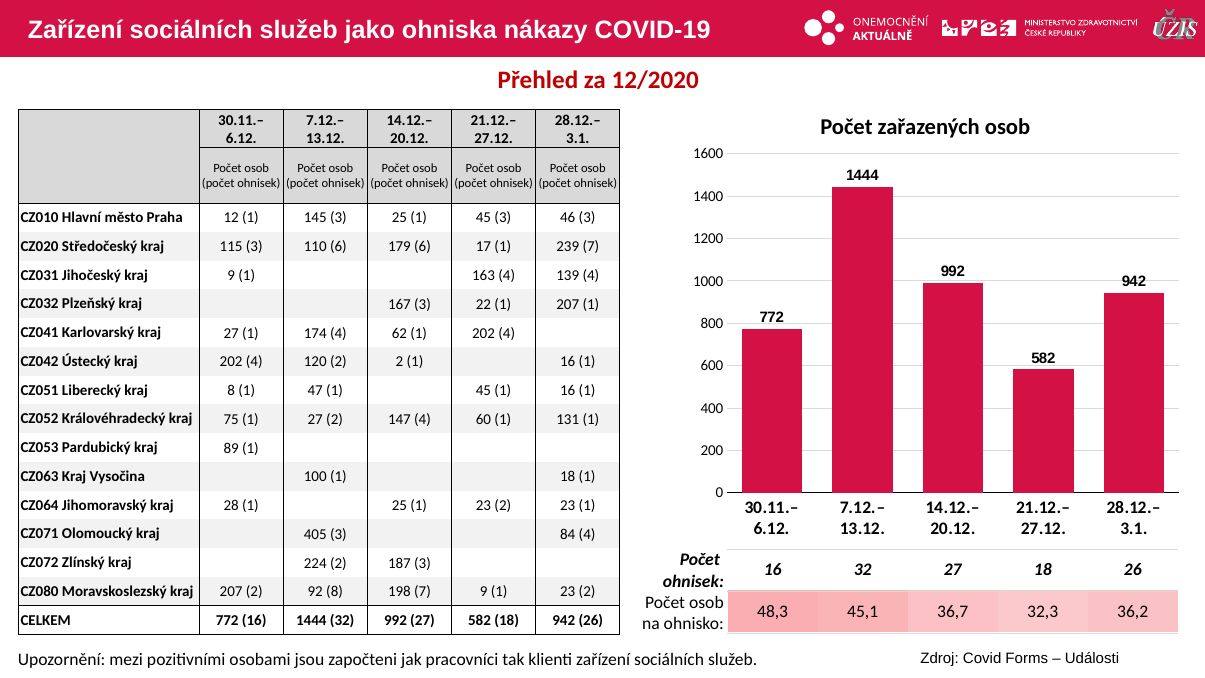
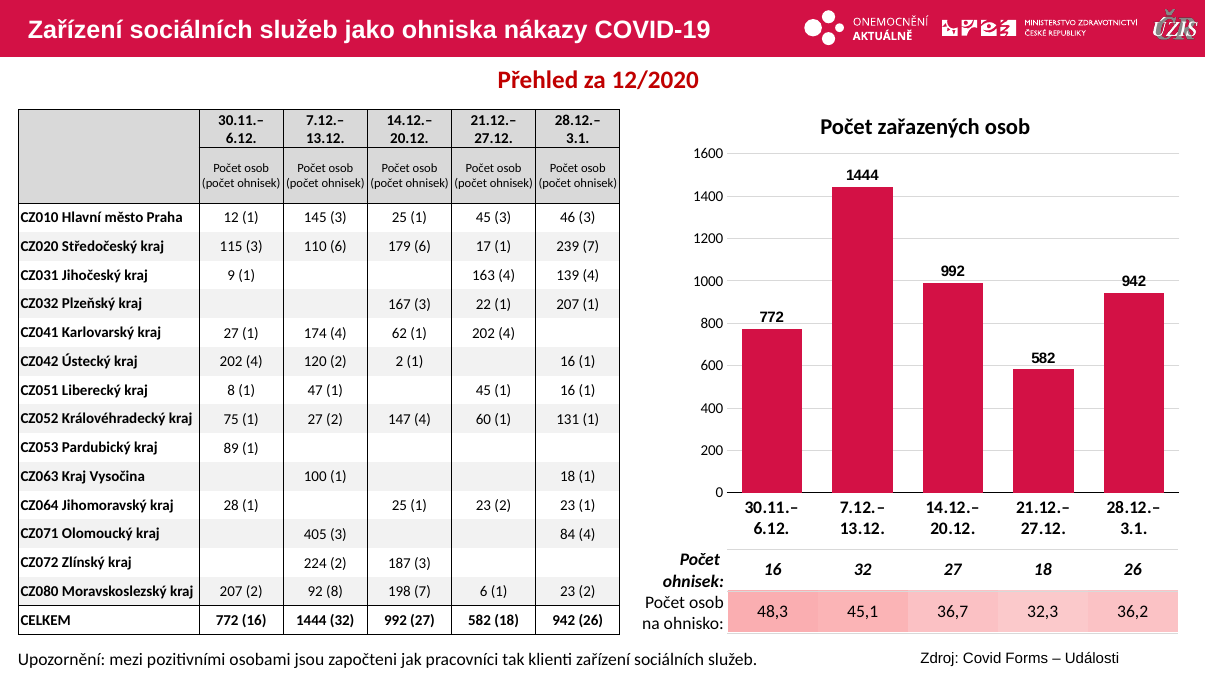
7 9: 9 -> 6 (484, 592)
